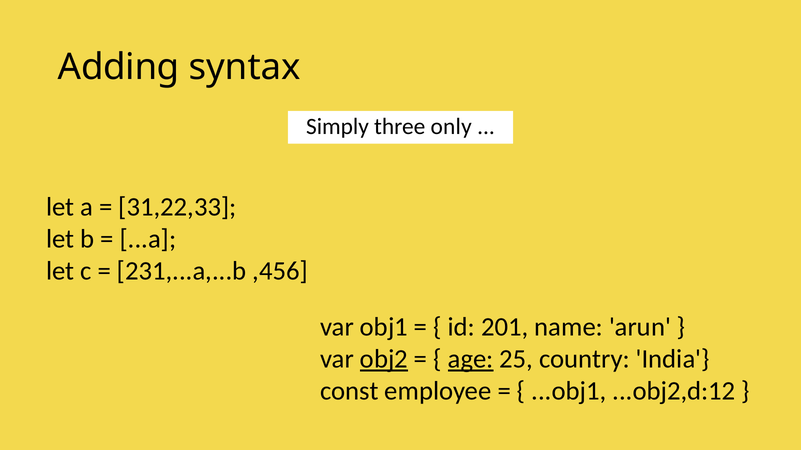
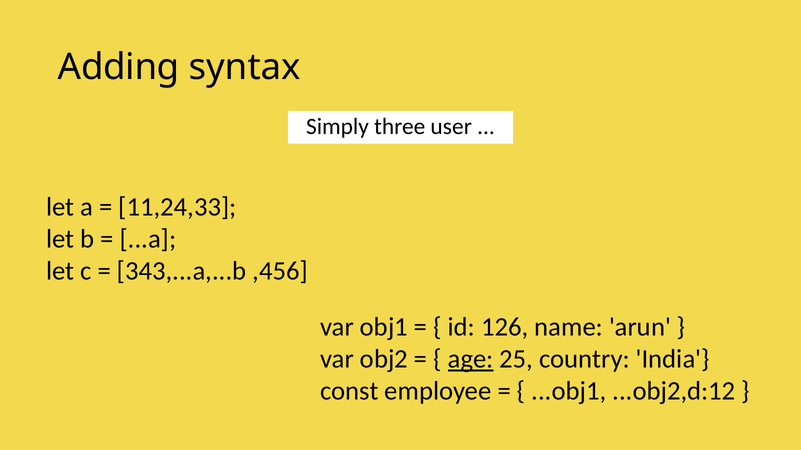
only: only -> user (451, 127)
31,22,33: 31,22,33 -> 11,24,33 (177, 207)
231,...a,...b: 231,...a,...b -> 343,...a,...b (182, 272)
201: 201 -> 126 (505, 327)
obj2 underline: present -> none (384, 359)
